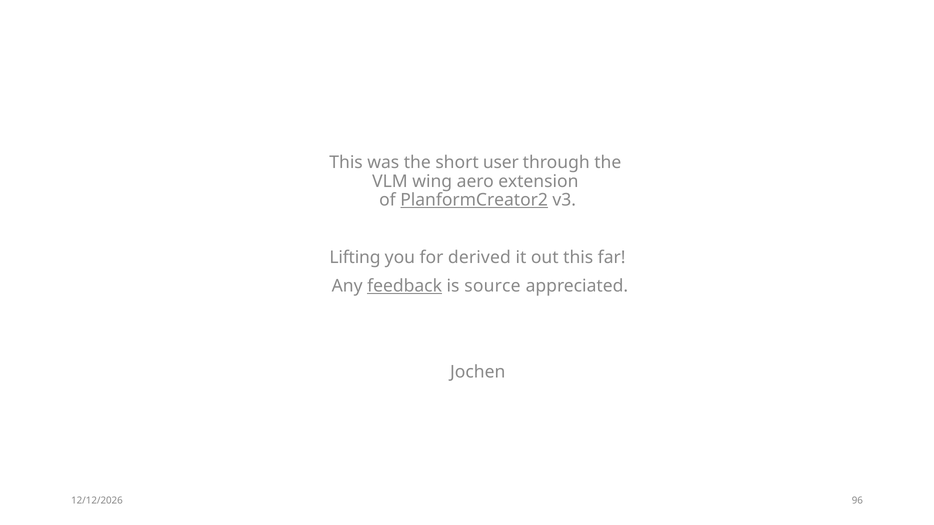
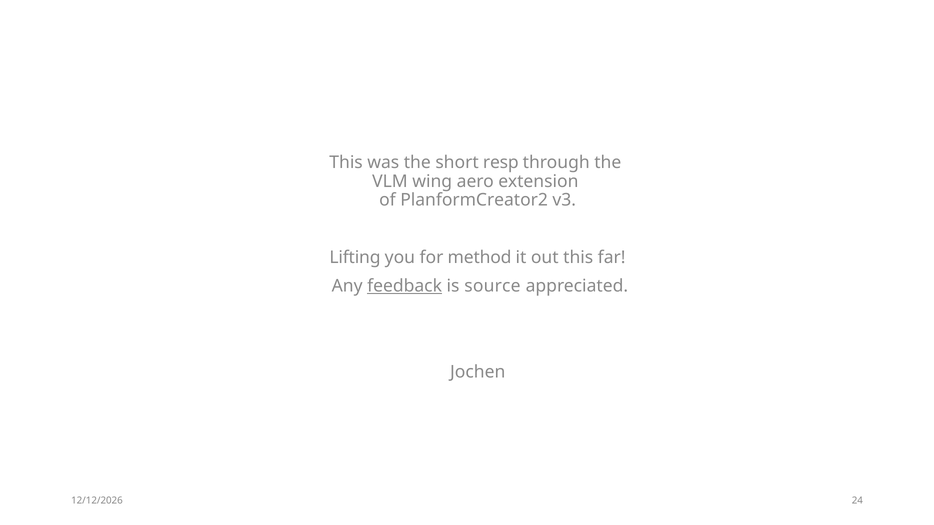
user: user -> resp (501, 162)
PlanformCreator2 underline: present -> none (474, 200)
derived: derived -> method (480, 258)
96: 96 -> 24 (857, 501)
